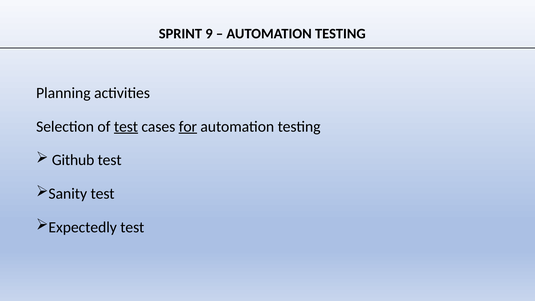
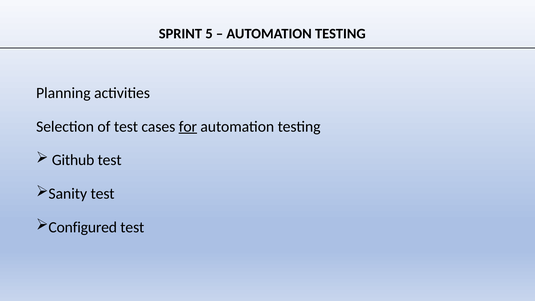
9: 9 -> 5 (209, 34)
test underline: present -> none (126, 127)
Expectedly: Expectedly -> Configured (83, 227)
